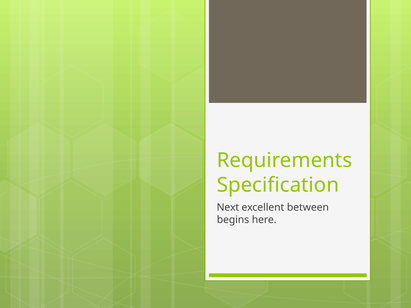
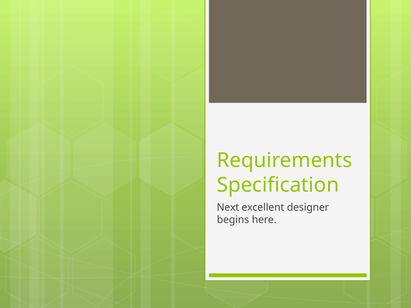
between: between -> designer (308, 208)
